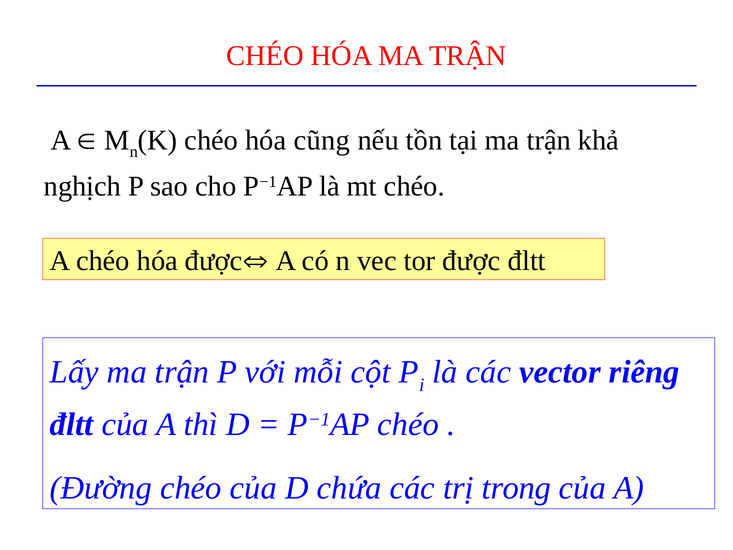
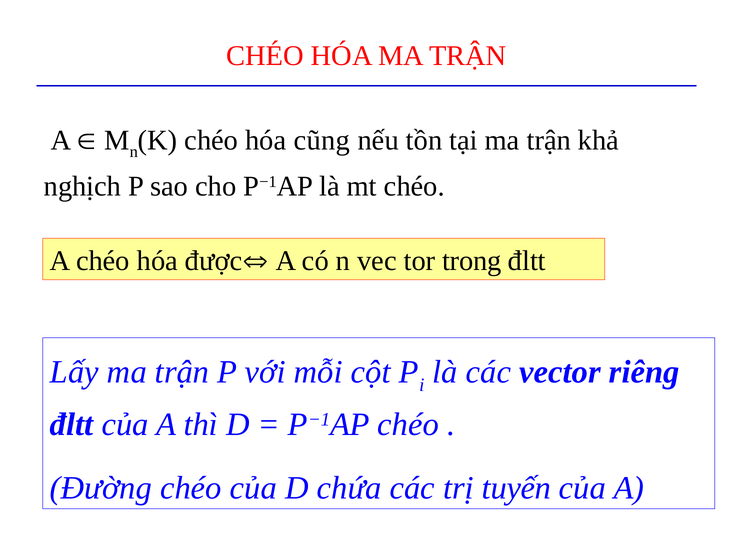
tor được: được -> trong (472, 261)
trong: trong -> tuyến (517, 488)
